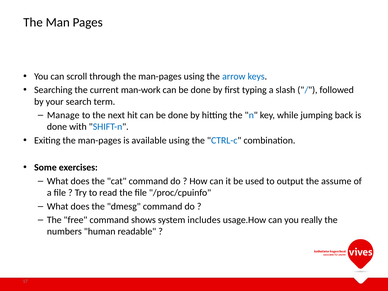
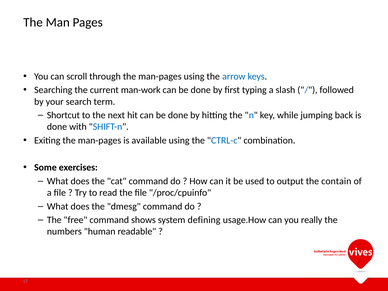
Manage: Manage -> Shortcut (63, 115)
assume: assume -> contain (336, 181)
includes: includes -> defining (204, 220)
